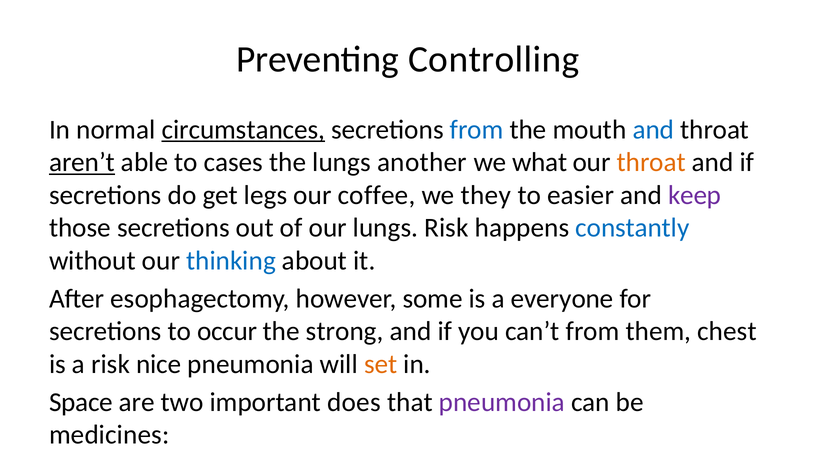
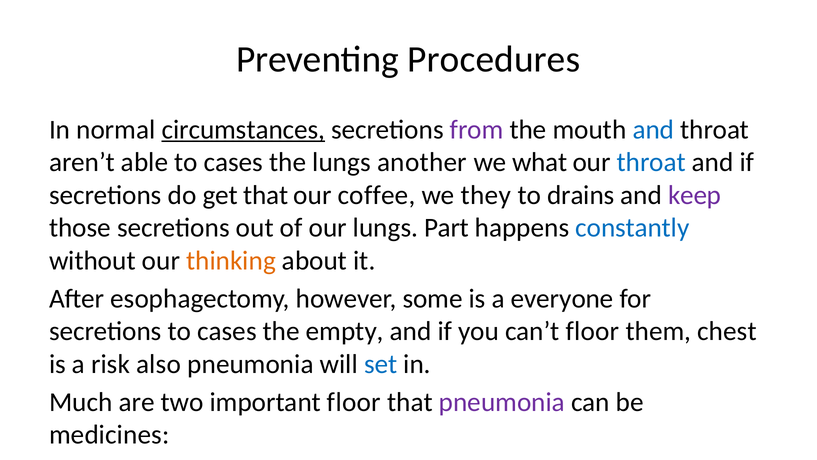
Controlling: Controlling -> Procedures (494, 59)
from colour: blue -> purple (477, 130)
aren’t underline: present -> none (82, 162)
throat colour: orange -> blue (651, 162)
get legs: legs -> that (266, 195)
easier: easier -> drains (581, 195)
lungs Risk: Risk -> Part (447, 228)
thinking colour: blue -> orange (231, 260)
secretions to occur: occur -> cases (227, 331)
strong: strong -> empty (345, 331)
can’t from: from -> floor (593, 331)
nice: nice -> also (159, 364)
set colour: orange -> blue (381, 364)
Space: Space -> Much (81, 402)
important does: does -> floor (354, 402)
